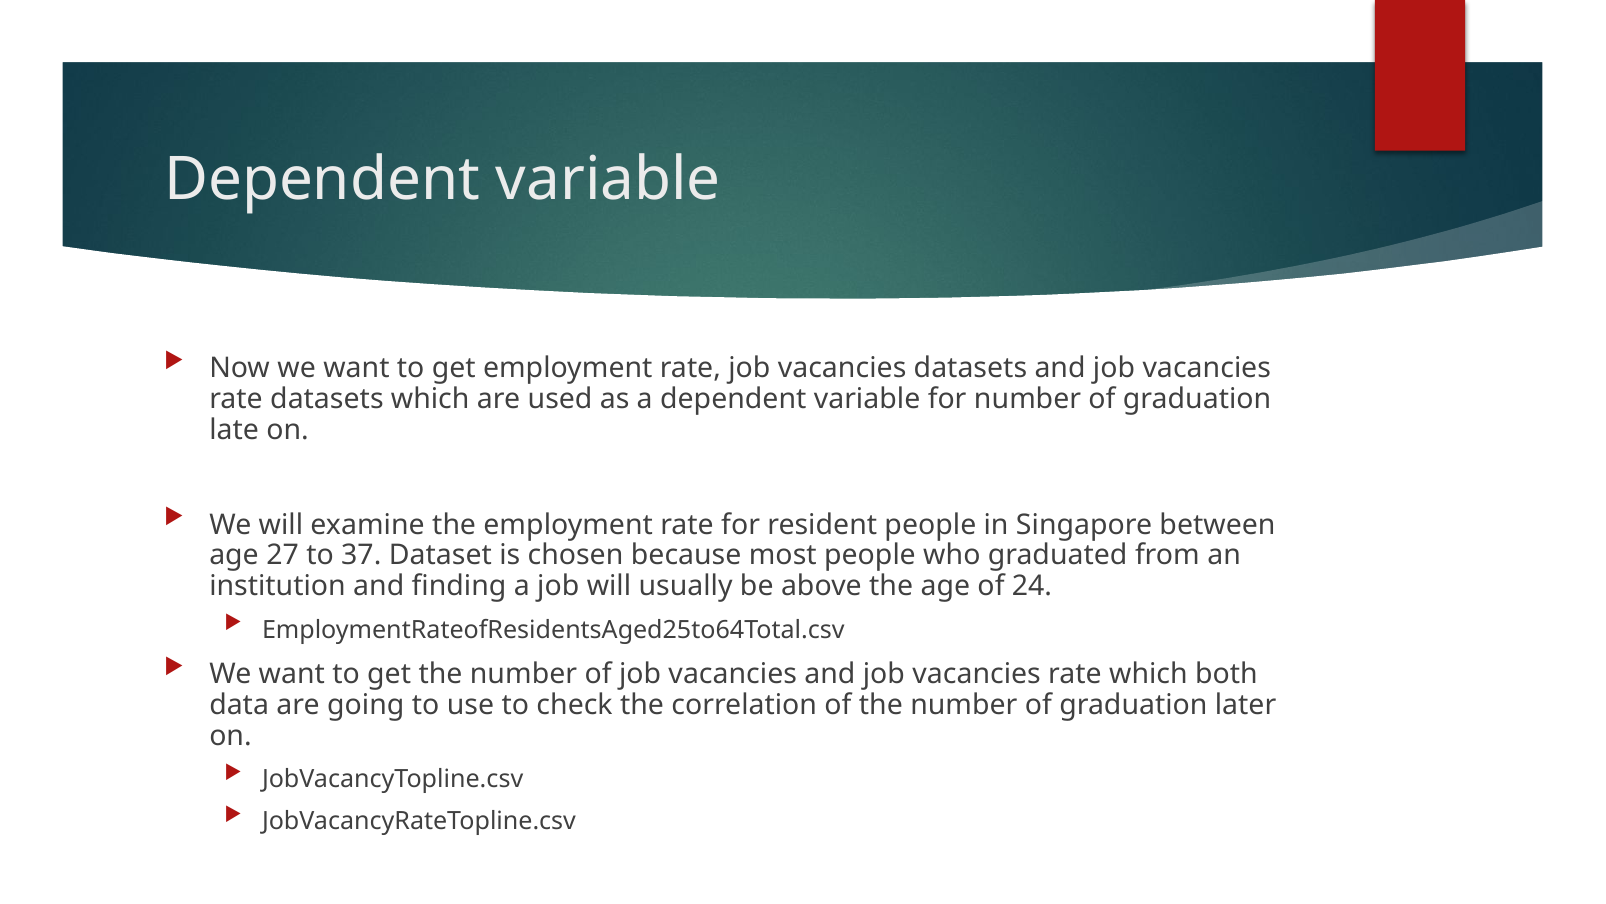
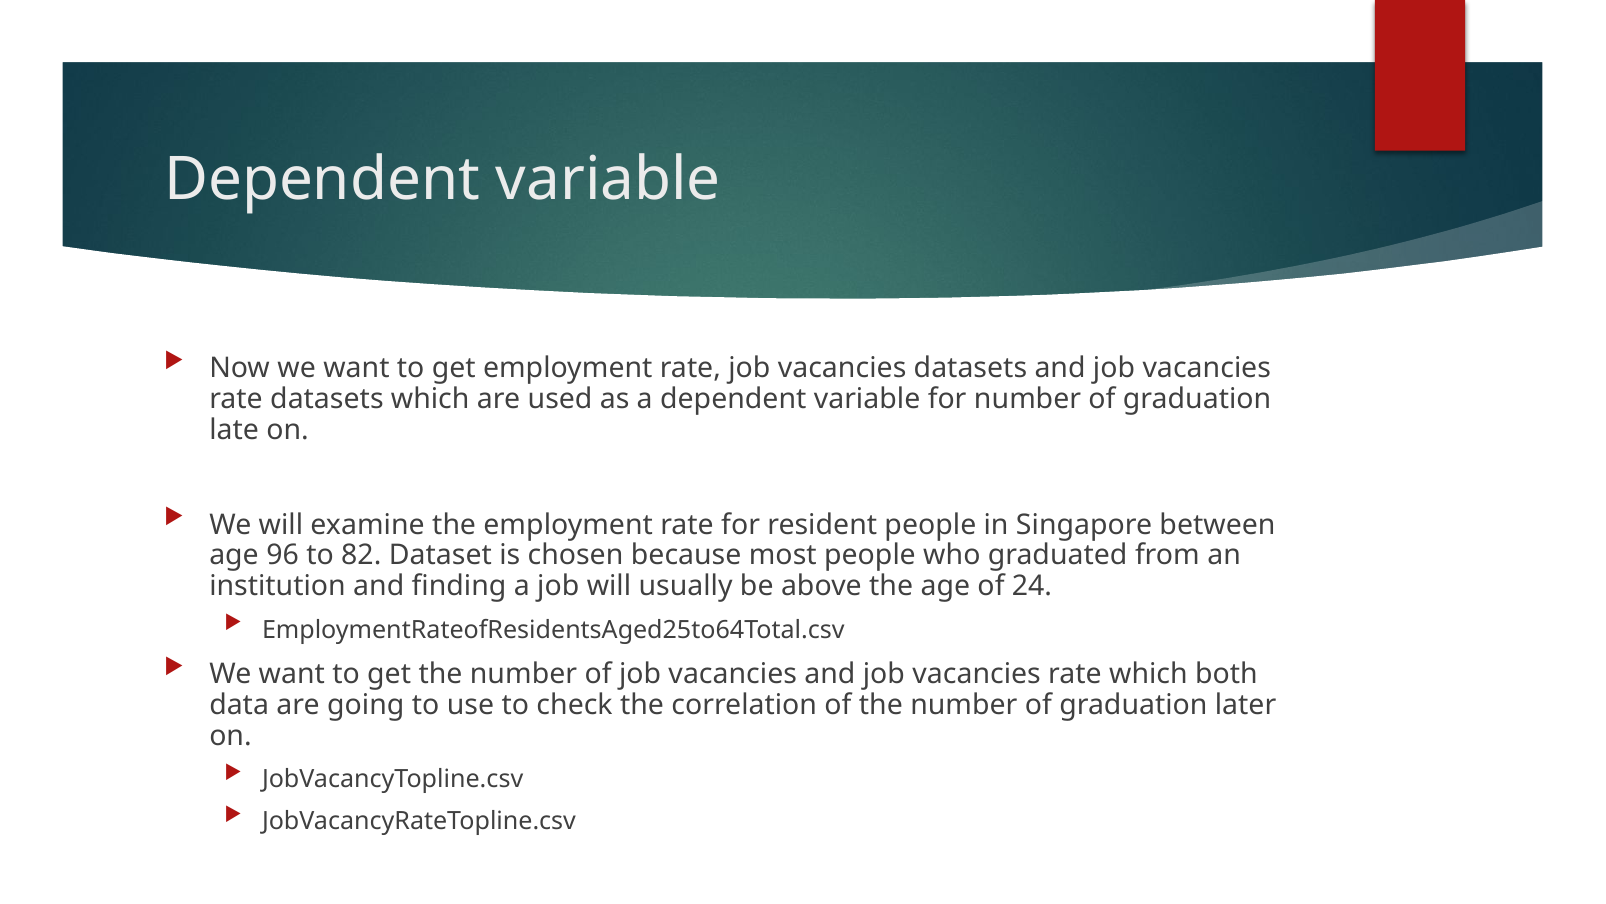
27: 27 -> 96 (283, 555)
37: 37 -> 82 (361, 555)
